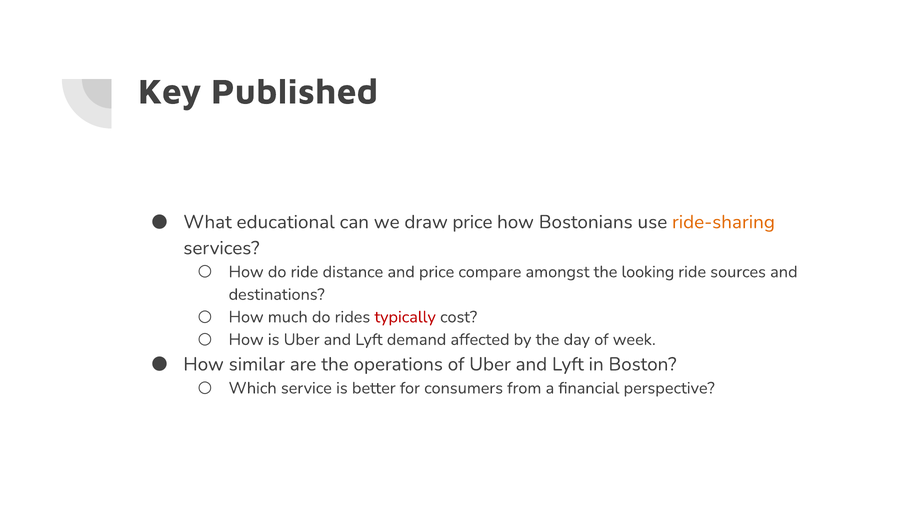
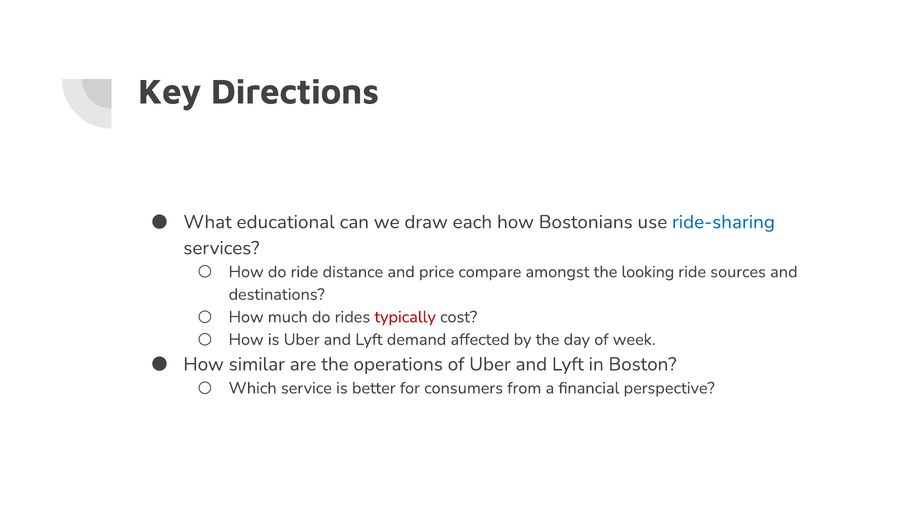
Published: Published -> Directions (295, 92)
draw price: price -> each (472, 222)
ride-sharing colour: orange -> blue (723, 222)
